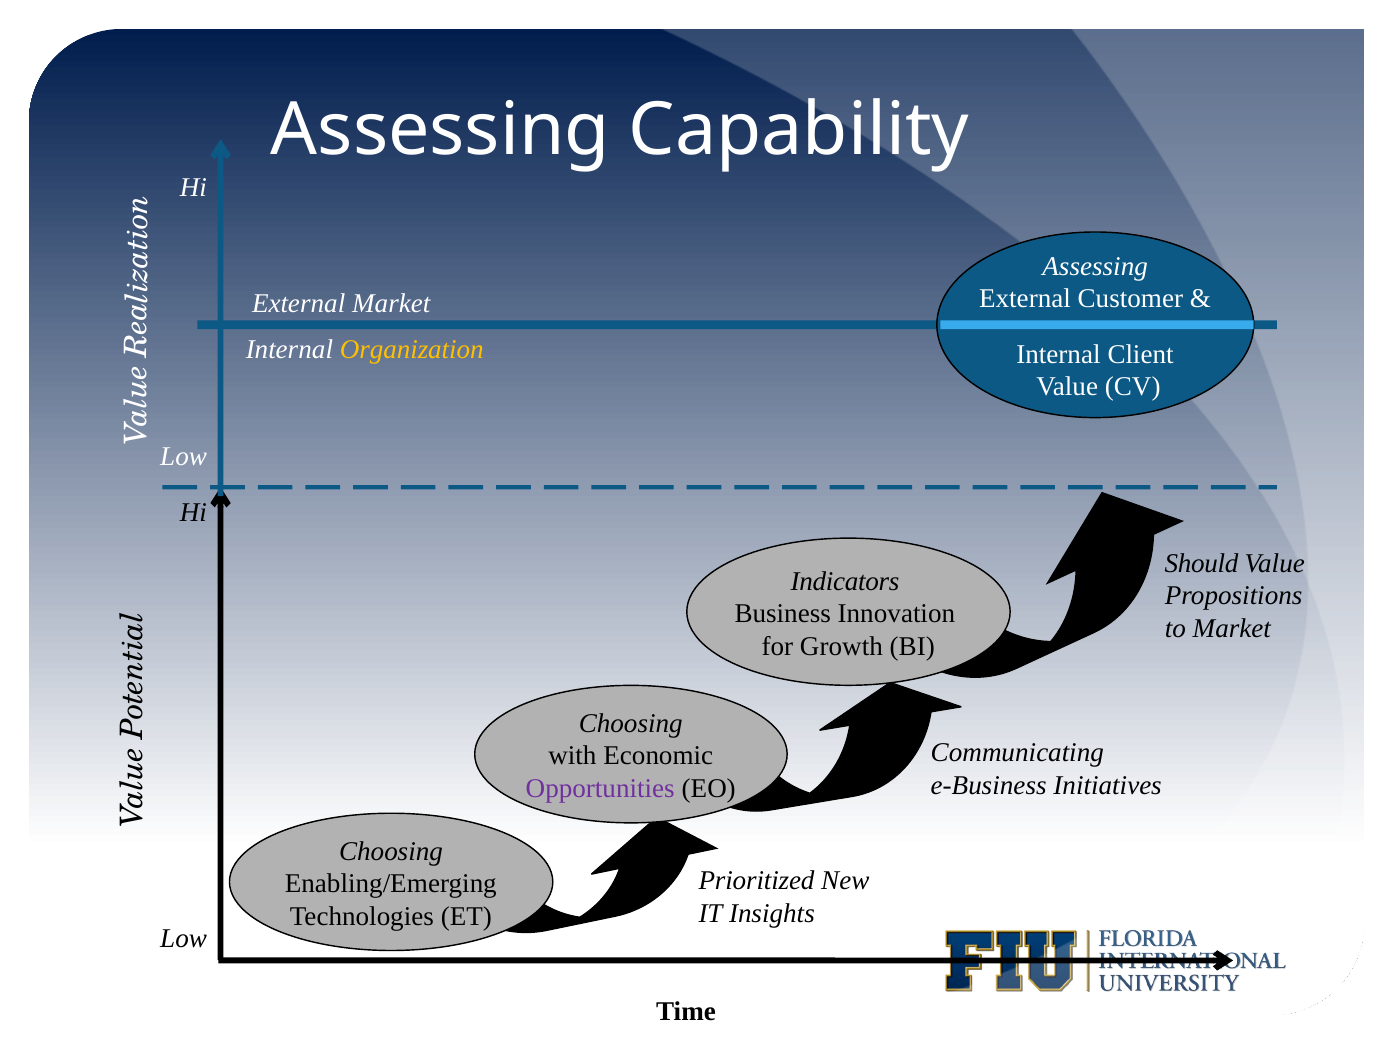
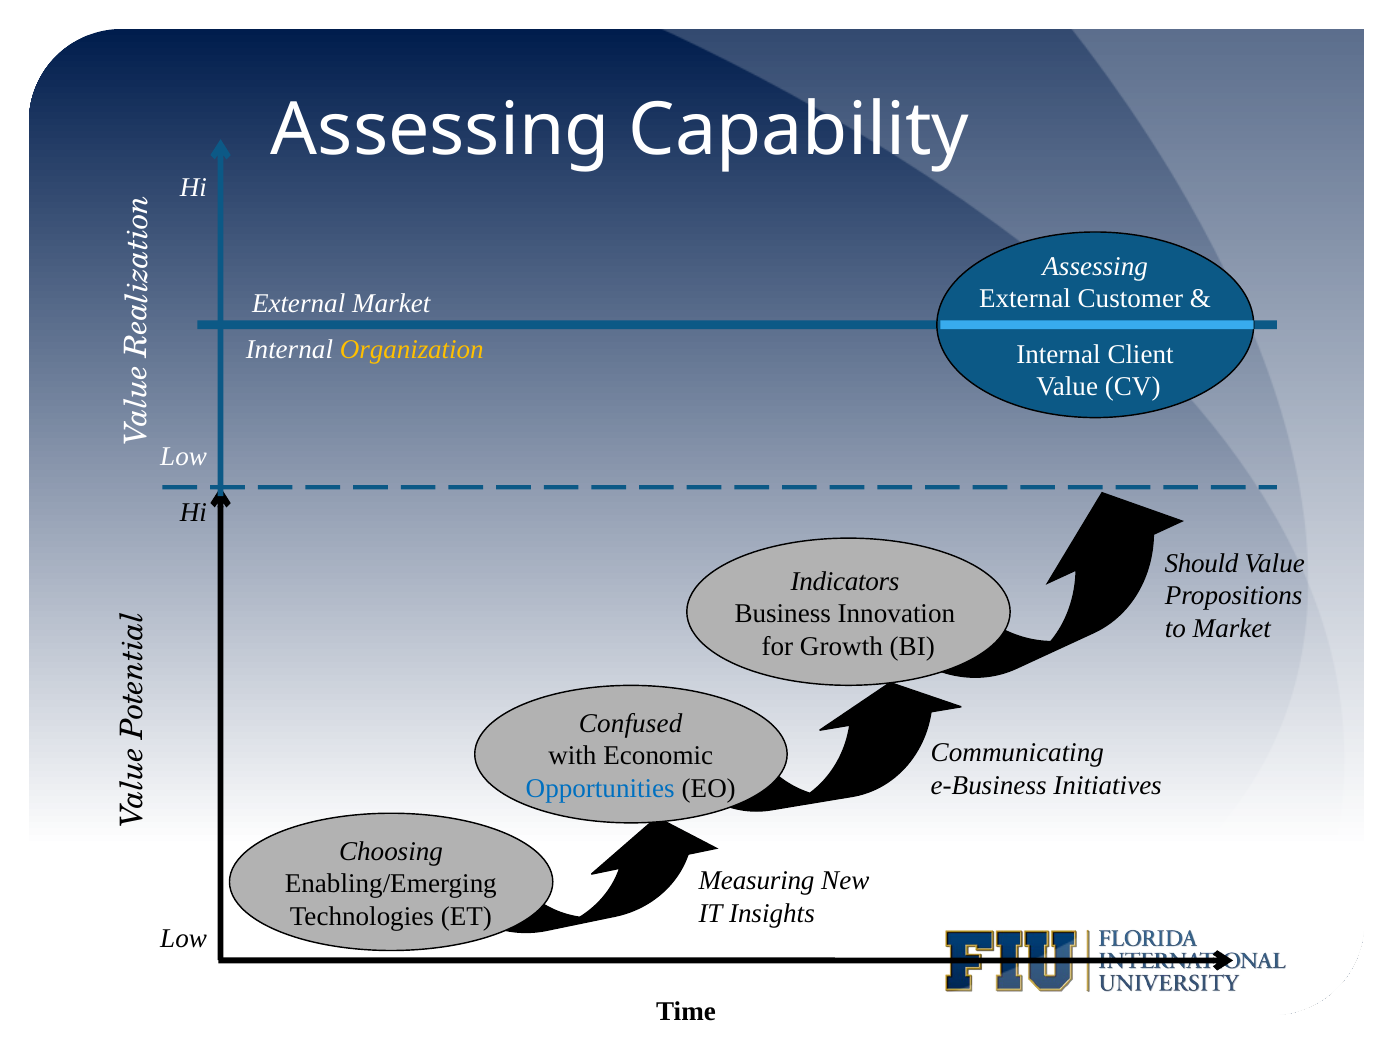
Choosing: Choosing -> Confused (631, 724)
Opportunities colour: purple -> blue (600, 789)
Prioritized: Prioritized -> Measuring (757, 881)
